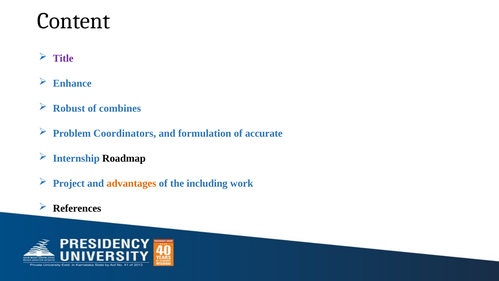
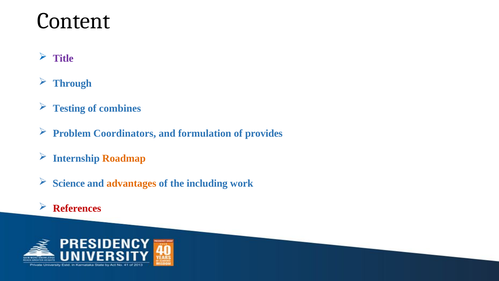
Enhance: Enhance -> Through (72, 83)
Robust: Robust -> Testing (69, 108)
accurate: accurate -> provides (264, 133)
Roadmap colour: black -> orange (124, 158)
Project: Project -> Science (69, 183)
References colour: black -> red (77, 208)
